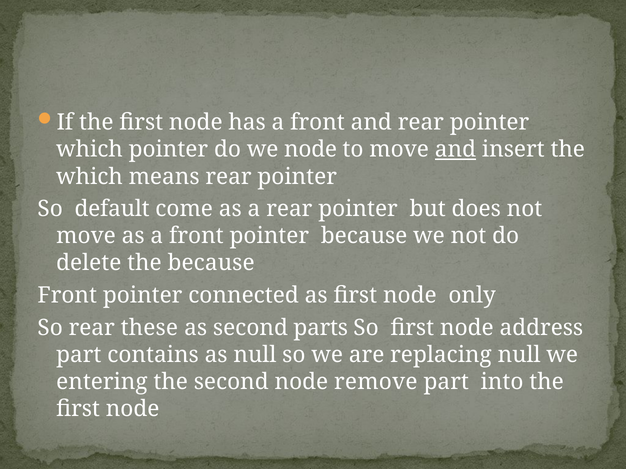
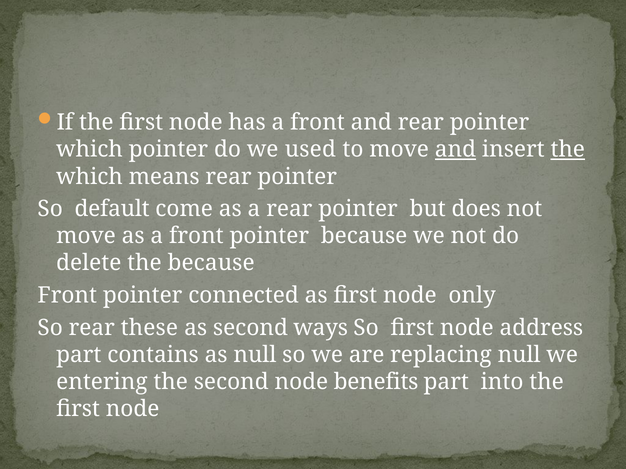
we node: node -> used (310, 150)
the underline: none -> present (568, 150)
parts: parts -> ways (321, 328)
remove: remove -> benefits (376, 382)
